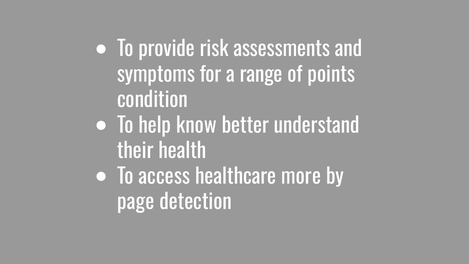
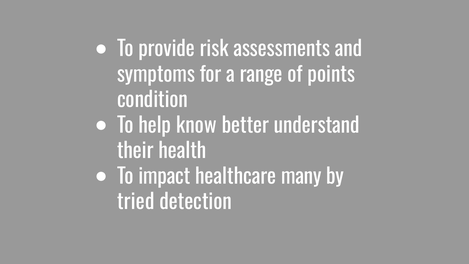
access: access -> impact (164, 177)
more: more -> many (301, 177)
page: page -> tried (136, 202)
